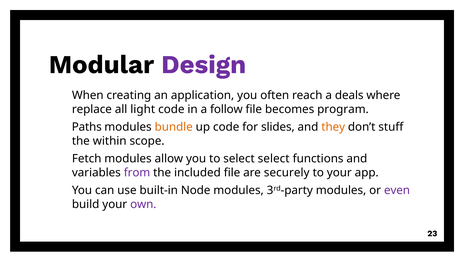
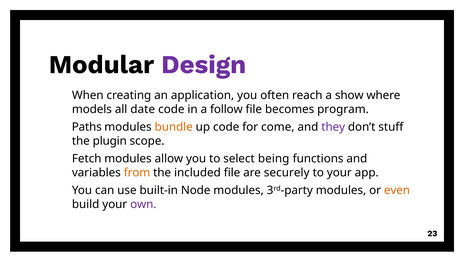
deals: deals -> show (349, 95)
replace: replace -> models (92, 109)
light: light -> date (143, 109)
slides: slides -> come (278, 127)
they colour: orange -> purple (333, 127)
within: within -> plugin (110, 141)
select select: select -> being (274, 159)
from colour: purple -> orange (137, 173)
even colour: purple -> orange (397, 191)
